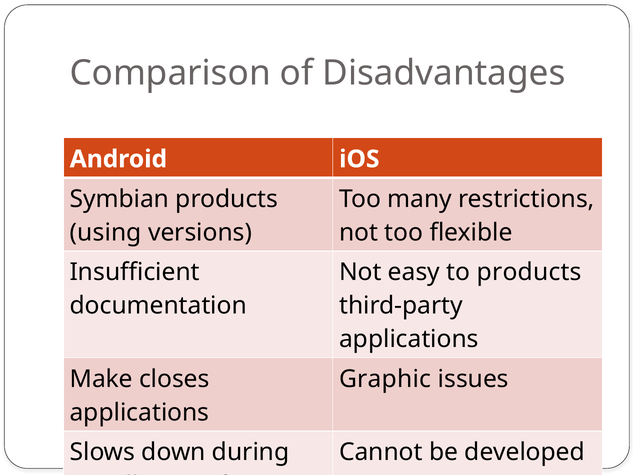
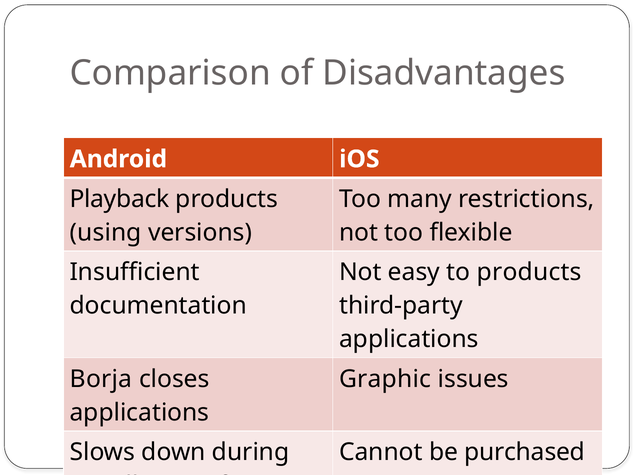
Symbian: Symbian -> Playback (120, 199)
Make: Make -> Borja (101, 379)
developed: developed -> purchased (525, 453)
